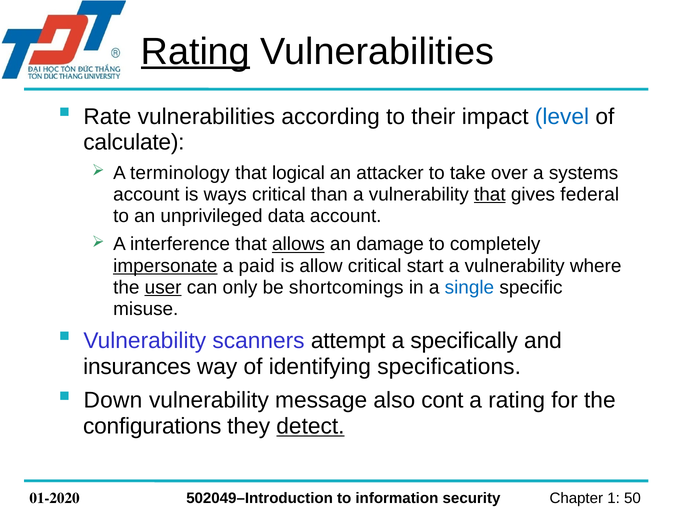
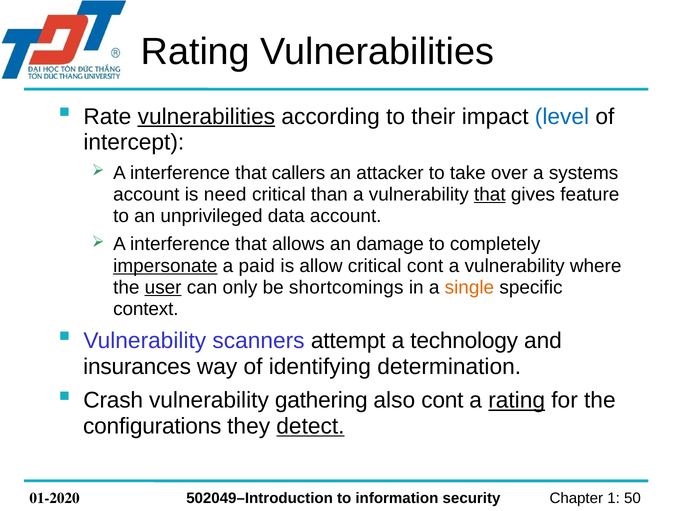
Rating underline: present -> none (195, 52)
vulnerabilities underline: none -> present (206, 117)
calculate: calculate -> intercept (134, 142)
terminology: terminology -> interference (180, 173)
logical: logical -> callers (298, 173)
ways: ways -> need (225, 194)
federal: federal -> feature (590, 194)
allows underline: present -> none (298, 244)
critical start: start -> cont (425, 266)
single colour: blue -> orange (469, 287)
misuse: misuse -> context (146, 309)
specifically: specifically -> technology (464, 341)
specifications: specifications -> determination (449, 366)
Down: Down -> Crash (113, 400)
message: message -> gathering (321, 400)
rating underline: none -> present (517, 400)
